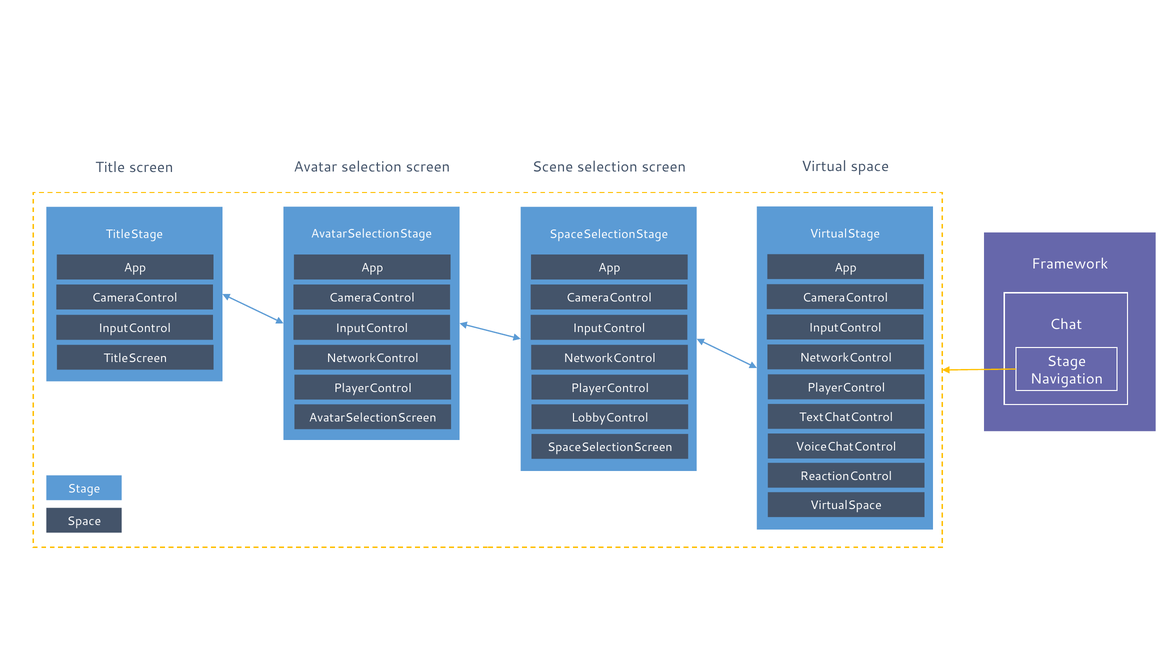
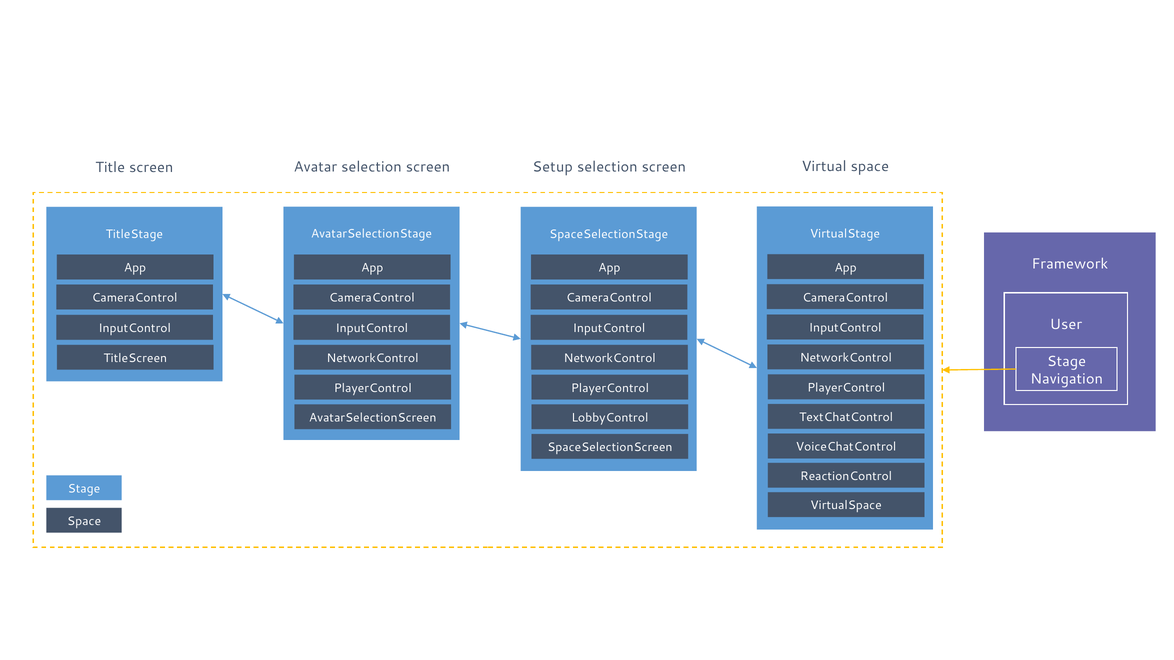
Scene: Scene -> Setup (553, 167)
Chat: Chat -> User (1066, 325)
